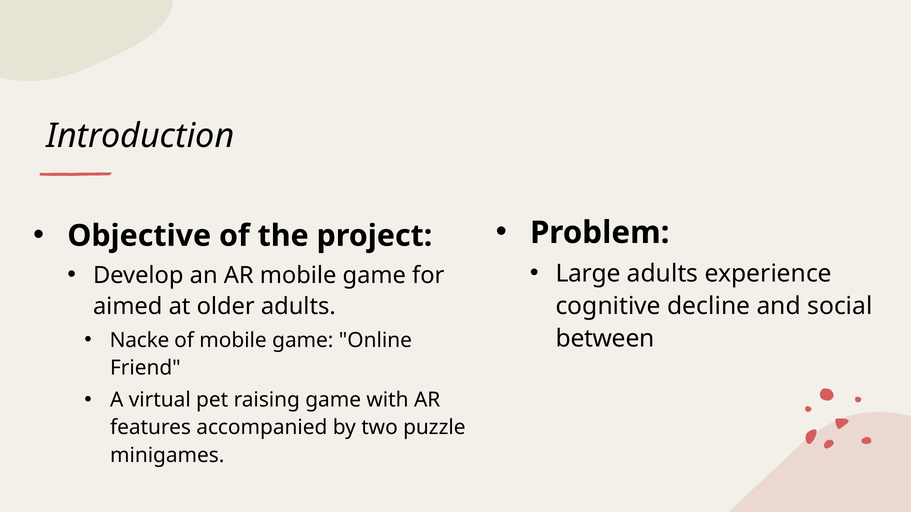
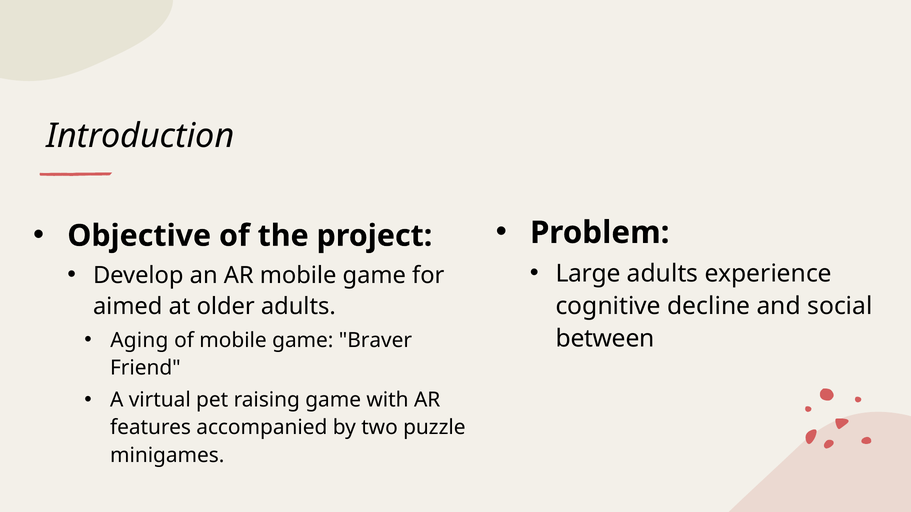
Nacke: Nacke -> Aging (139, 341)
Online: Online -> Braver (375, 341)
